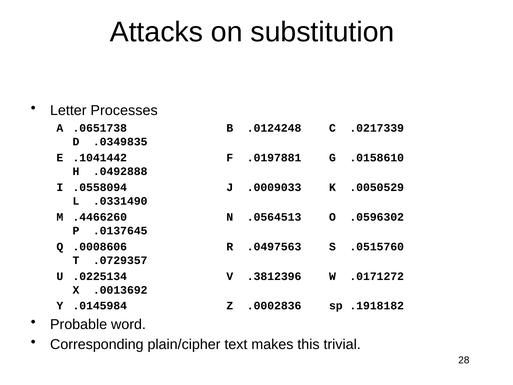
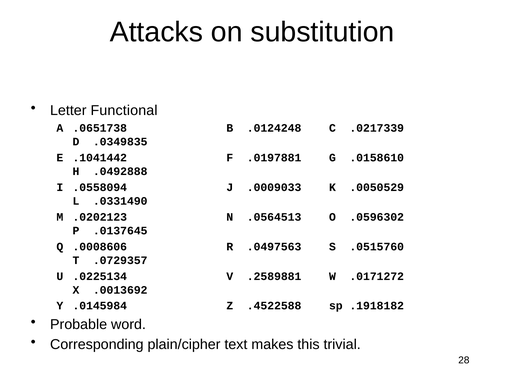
Processes: Processes -> Functional (124, 110)
.4466260: .4466260 -> .0202123 (100, 217)
.3812396: .3812396 -> .2589881 (274, 276)
.0002836: .0002836 -> .4522588 (274, 306)
